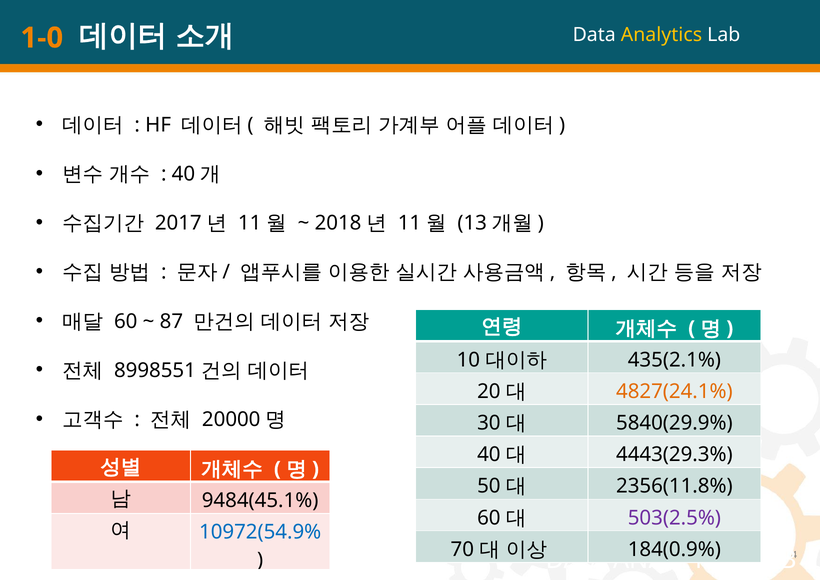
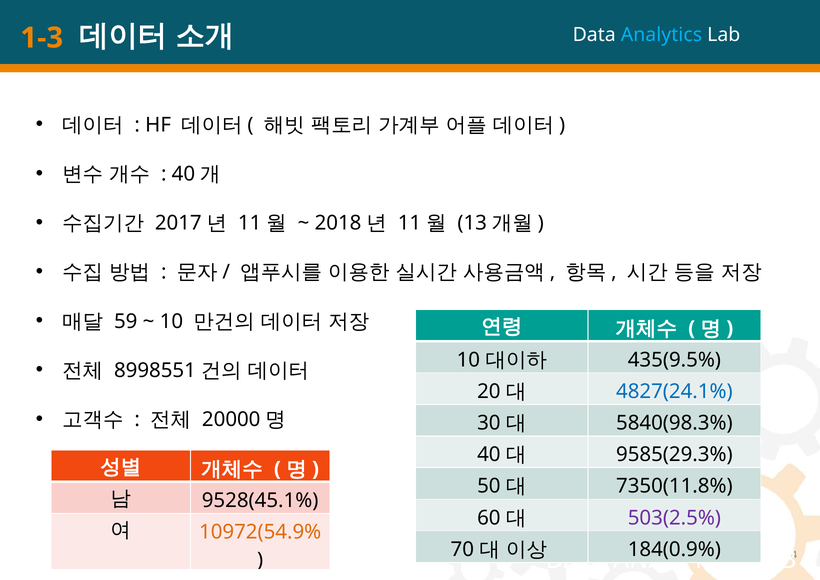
Analytics colour: yellow -> light blue (661, 35)
1-0: 1-0 -> 1-3 (42, 38)
60: 60 -> 59 (126, 321)
87: 87 -> 10 (171, 321)
435(2.1%: 435(2.1% -> 435(9.5% (674, 360)
4827(24.1% colour: orange -> blue (674, 391)
5840(29.9%: 5840(29.9% -> 5840(98.3% (674, 423)
4443(29.3%: 4443(29.3% -> 9585(29.3% (674, 454)
2356(11.8%: 2356(11.8% -> 7350(11.8% (674, 486)
9484(45.1%: 9484(45.1% -> 9528(45.1% (260, 500)
10972(54.9% colour: blue -> orange (260, 532)
